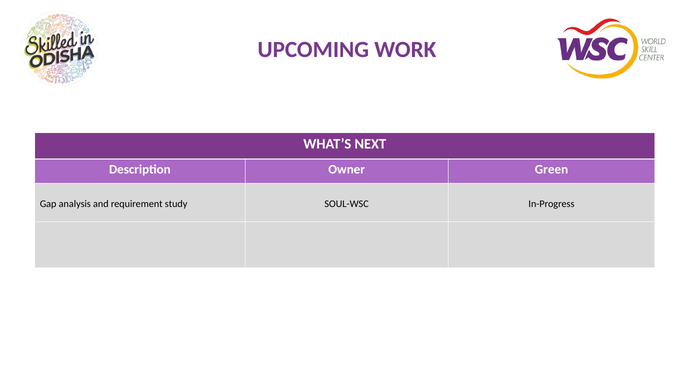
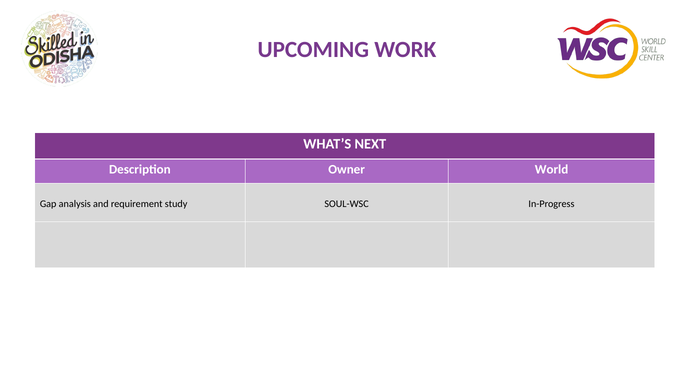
Green: Green -> World (552, 170)
